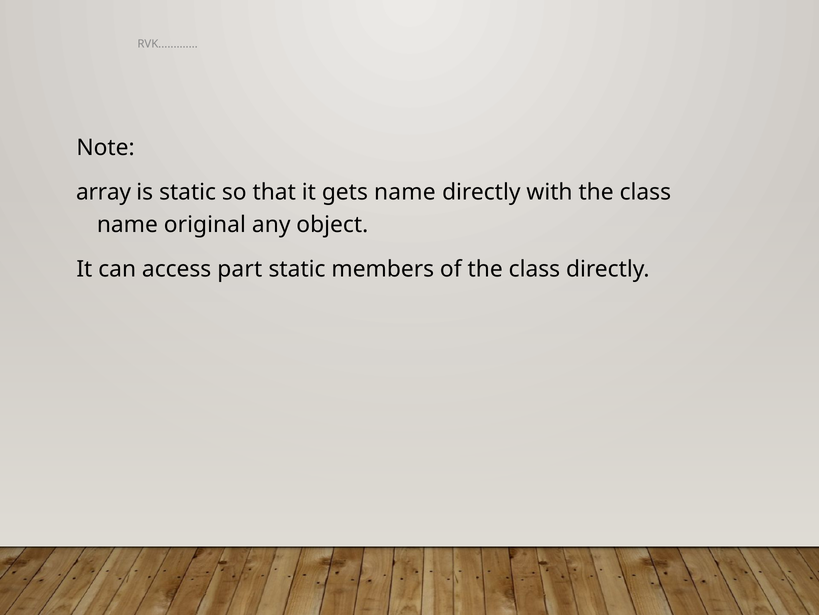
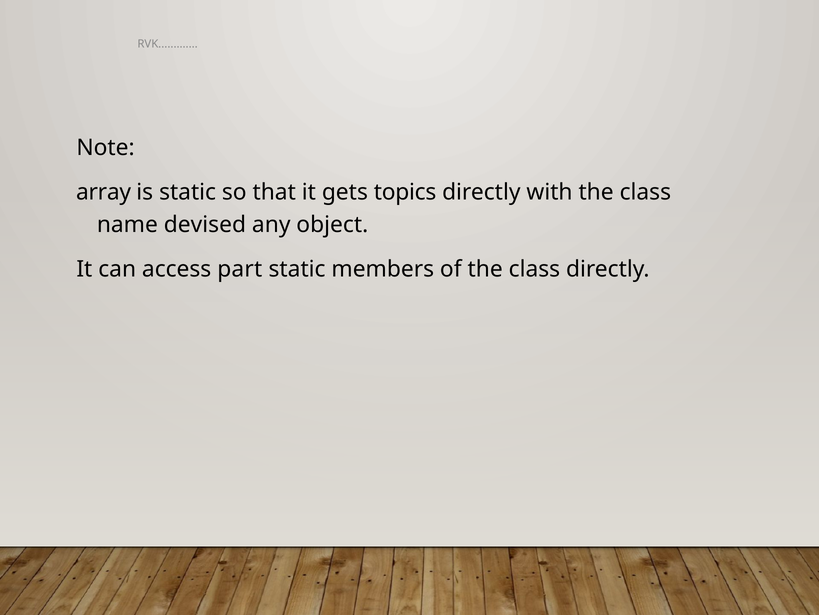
gets name: name -> topics (405, 192)
original: original -> devised (205, 225)
